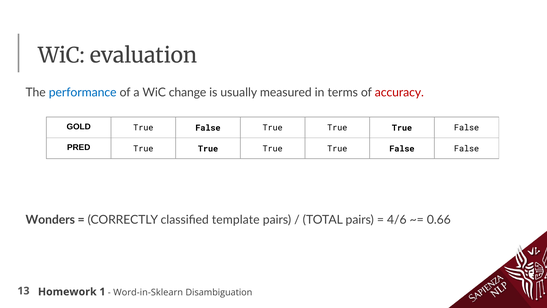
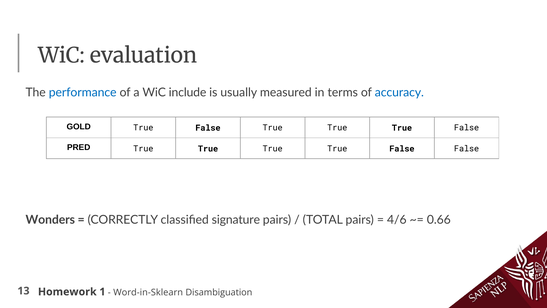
change: change -> include (188, 92)
accuracy colour: red -> blue (399, 92)
template: template -> signature (236, 220)
